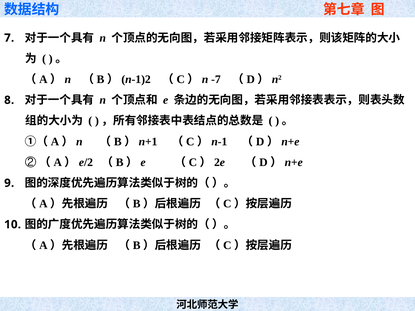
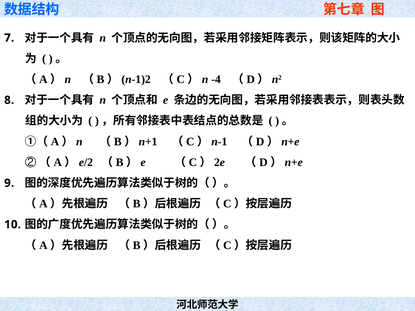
-7: -7 -> -4 (216, 79)
